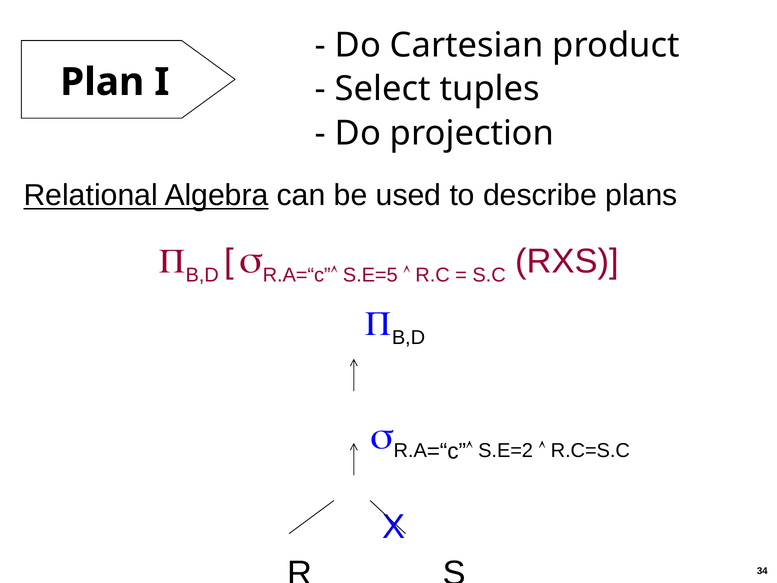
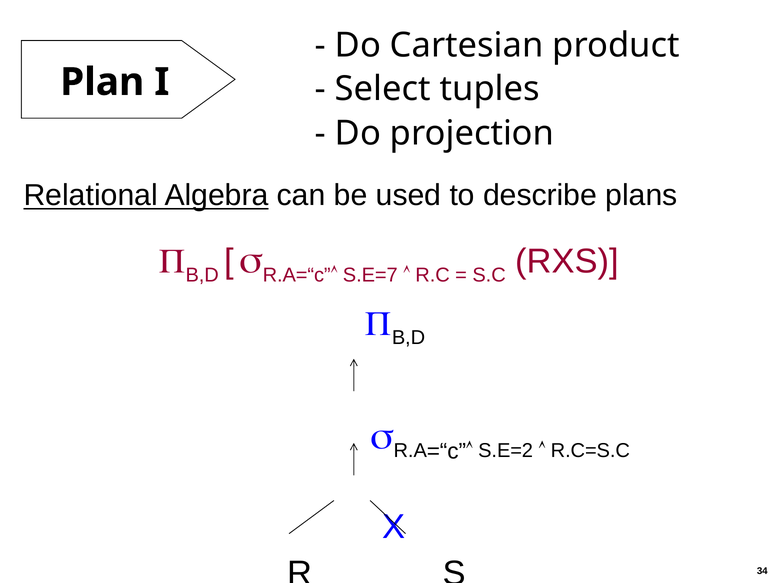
S.E=5: S.E=5 -> S.E=7 (370, 275)
